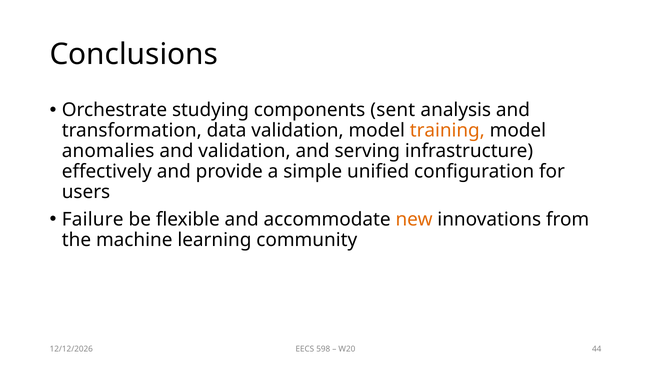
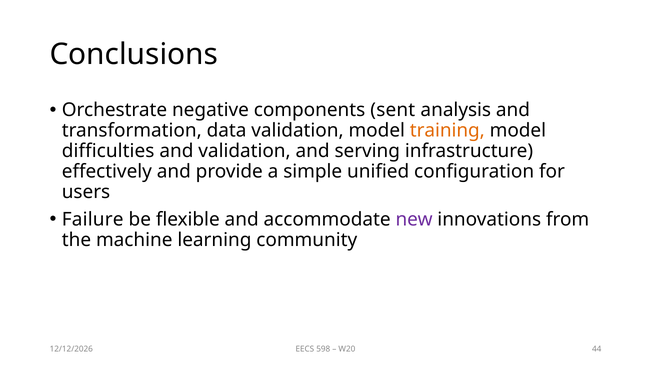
studying: studying -> negative (210, 110)
anomalies: anomalies -> difficulties (108, 151)
new colour: orange -> purple (414, 219)
